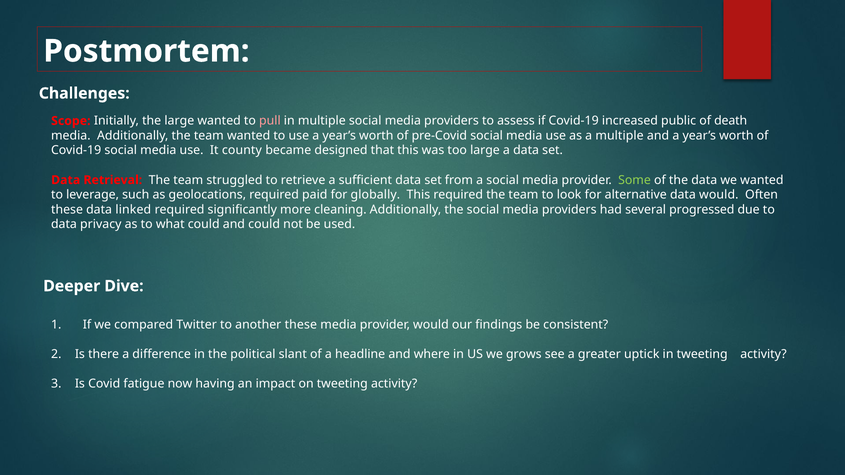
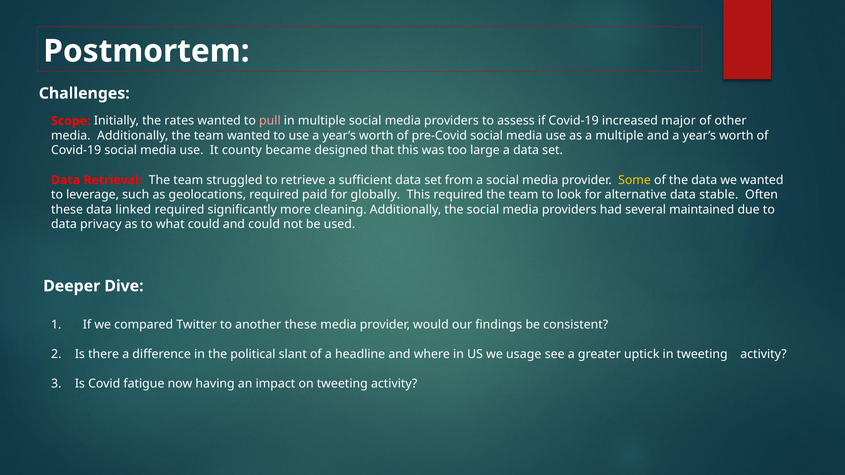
the large: large -> rates (179, 121)
public: public -> major (679, 121)
death: death -> other (731, 121)
Some colour: light green -> yellow (634, 180)
data would: would -> stable (719, 195)
progressed: progressed -> maintained (702, 210)
grows: grows -> usage (524, 355)
